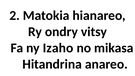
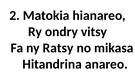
Izaho: Izaho -> Ratsy (58, 48)
